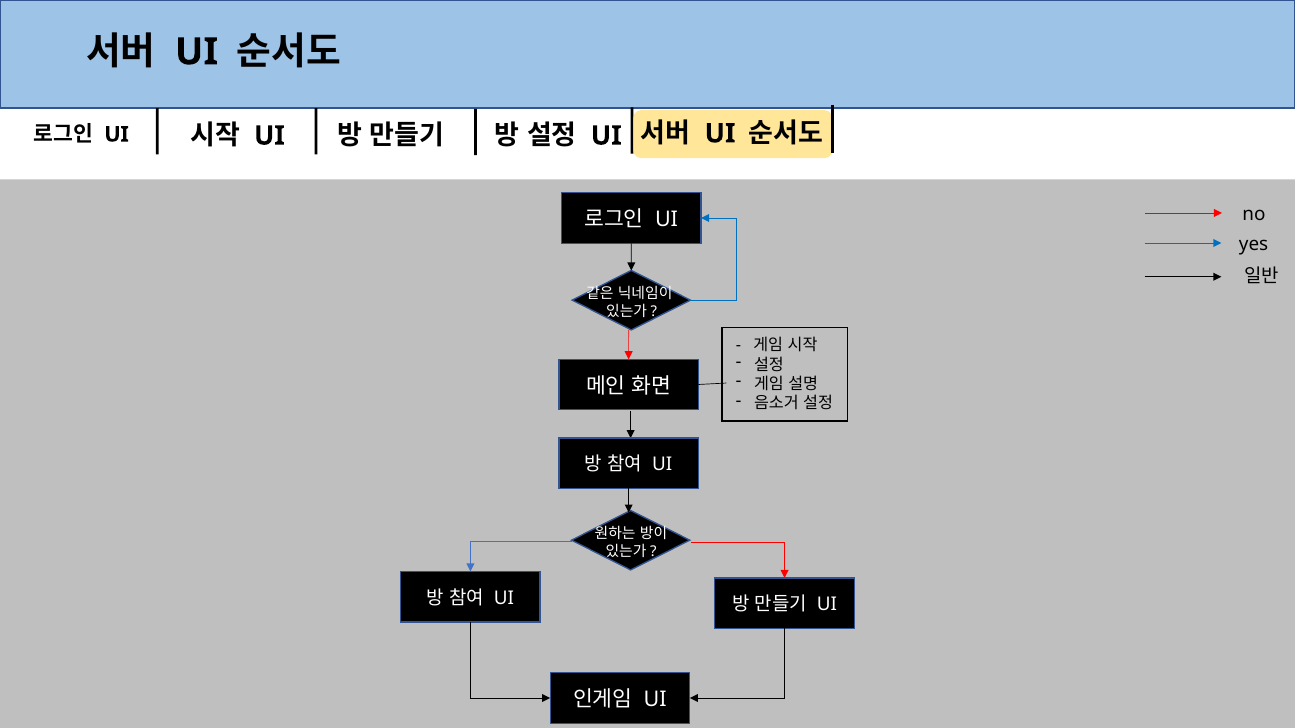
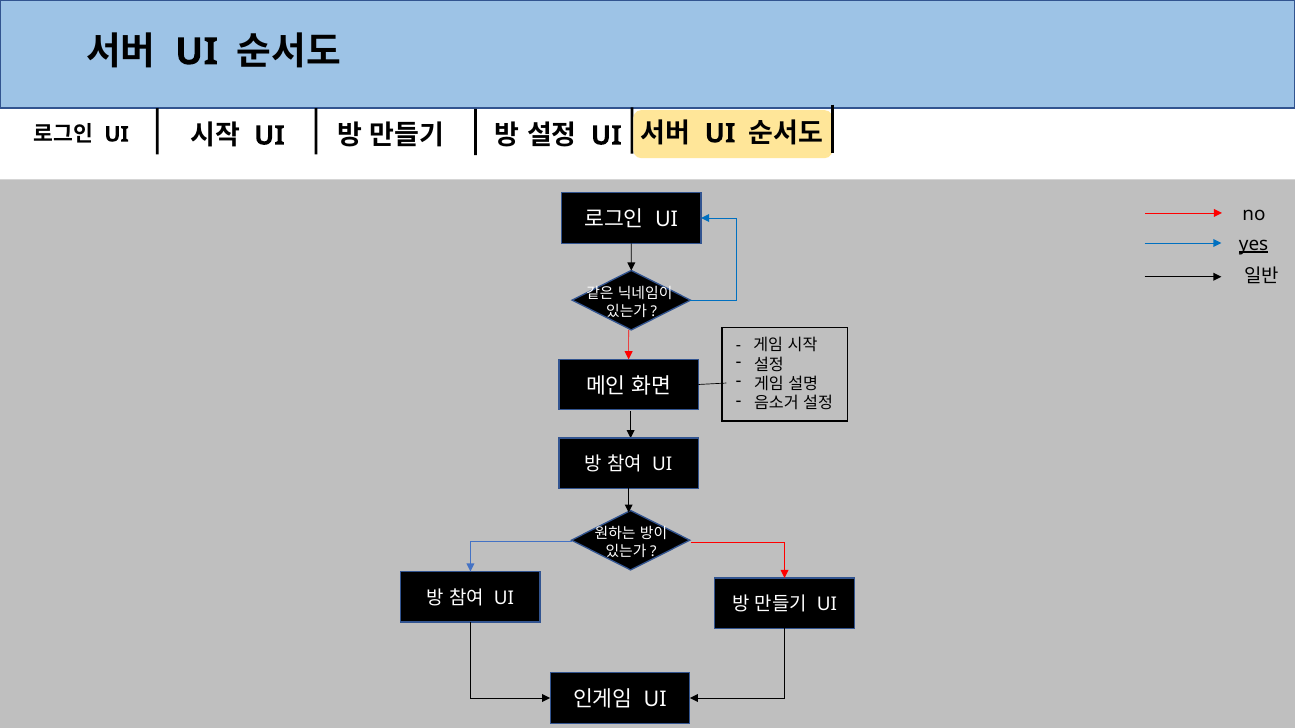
yes underline: none -> present (1254, 244)
